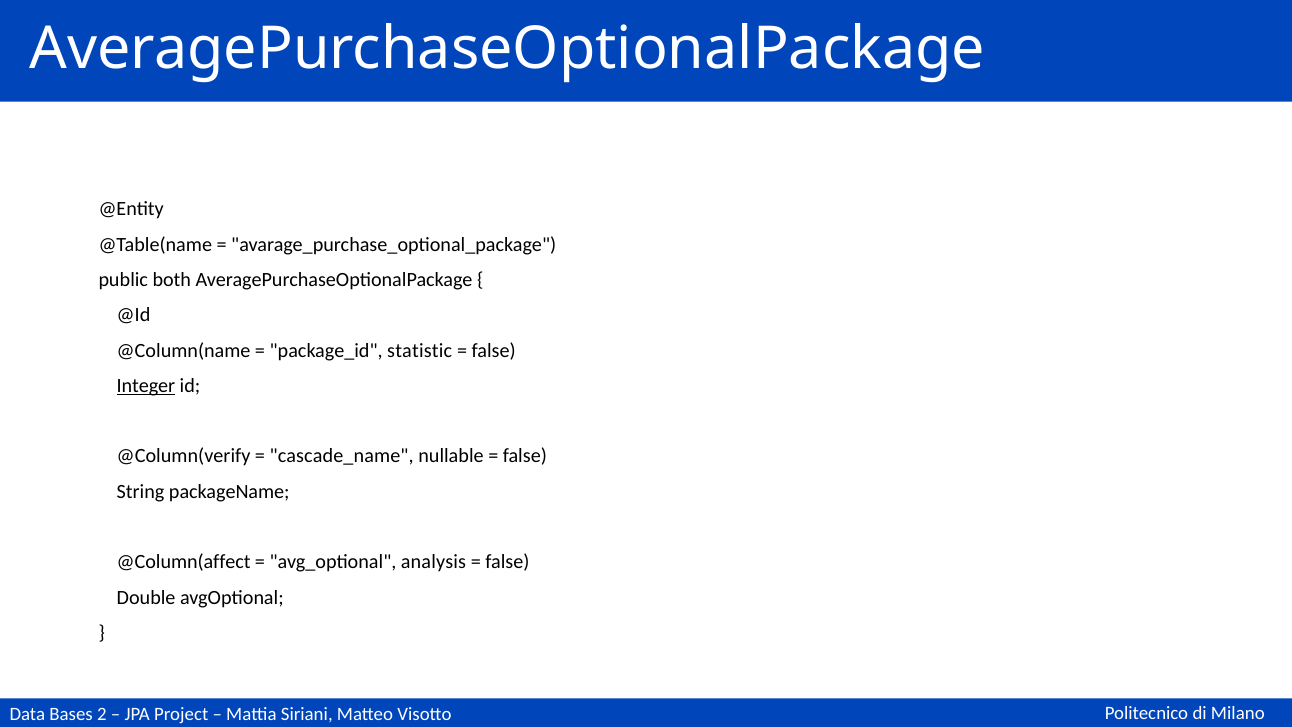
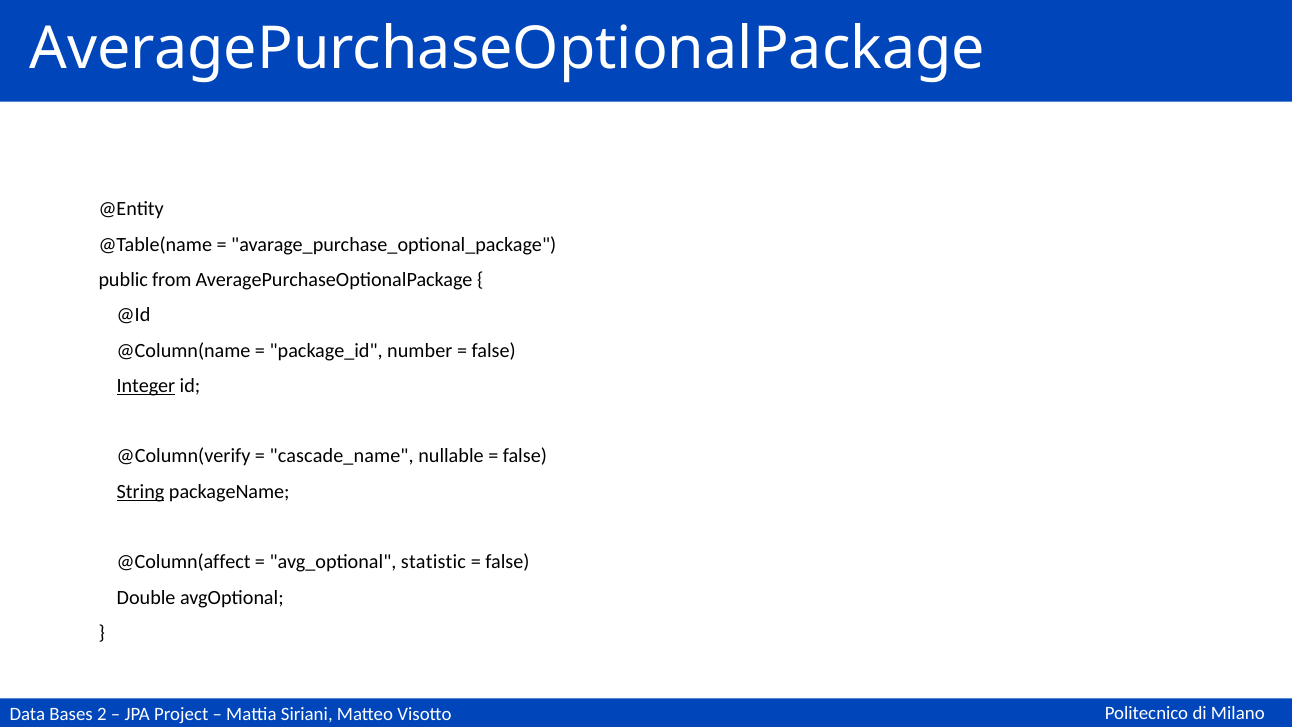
both: both -> from (172, 280)
statistic: statistic -> number (420, 350)
String underline: none -> present (141, 491)
analysis: analysis -> statistic (433, 562)
